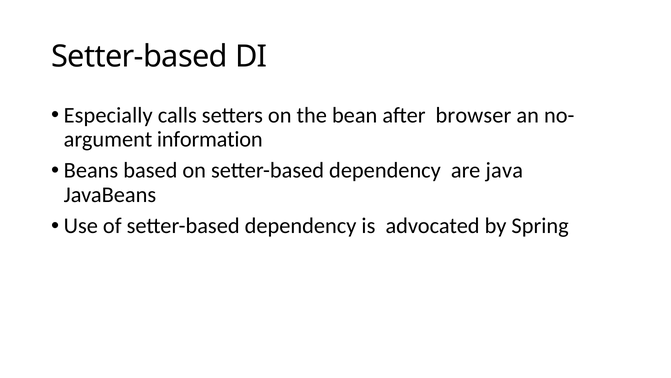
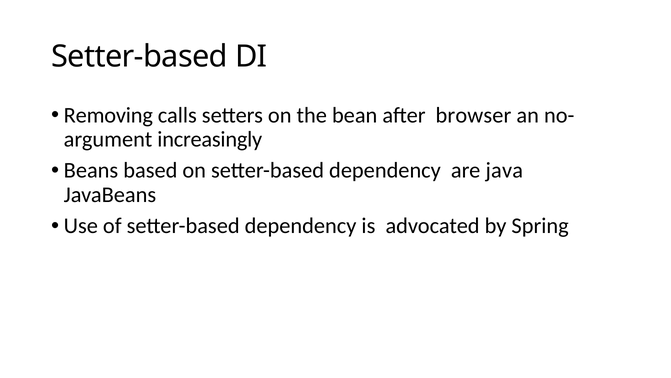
Especially: Especially -> Removing (108, 115)
information: information -> increasingly (210, 139)
